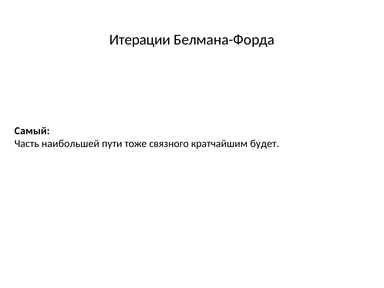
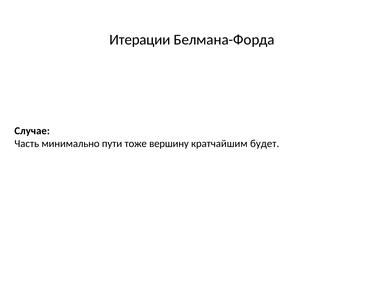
Самый: Самый -> Случае (32, 131)
наибольшей: наибольшей -> минимально (71, 144)
связного: связного -> вершину (169, 144)
